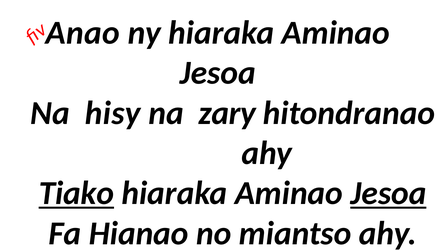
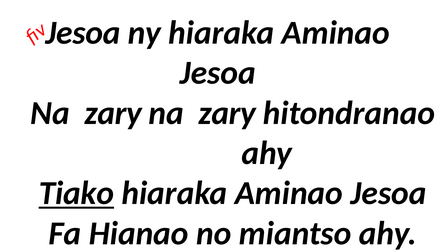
Anao: Anao -> Jesoa (83, 33)
hisy: hisy -> zary (113, 113)
Jesoa underline: present -> none (388, 193)
